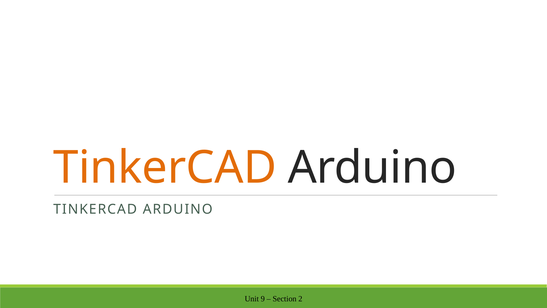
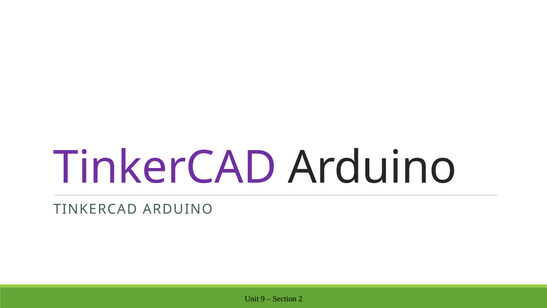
TinkerCAD colour: orange -> purple (165, 168)
